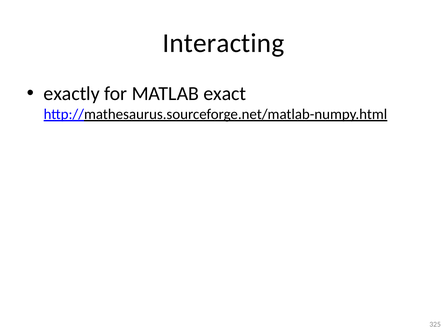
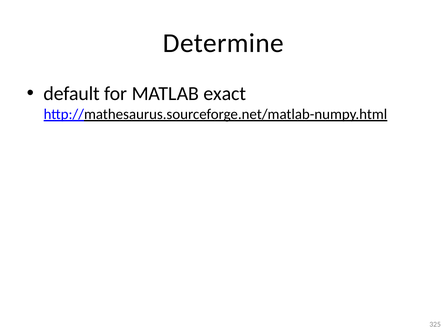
Interacting: Interacting -> Determine (223, 43)
exactly: exactly -> default (72, 94)
